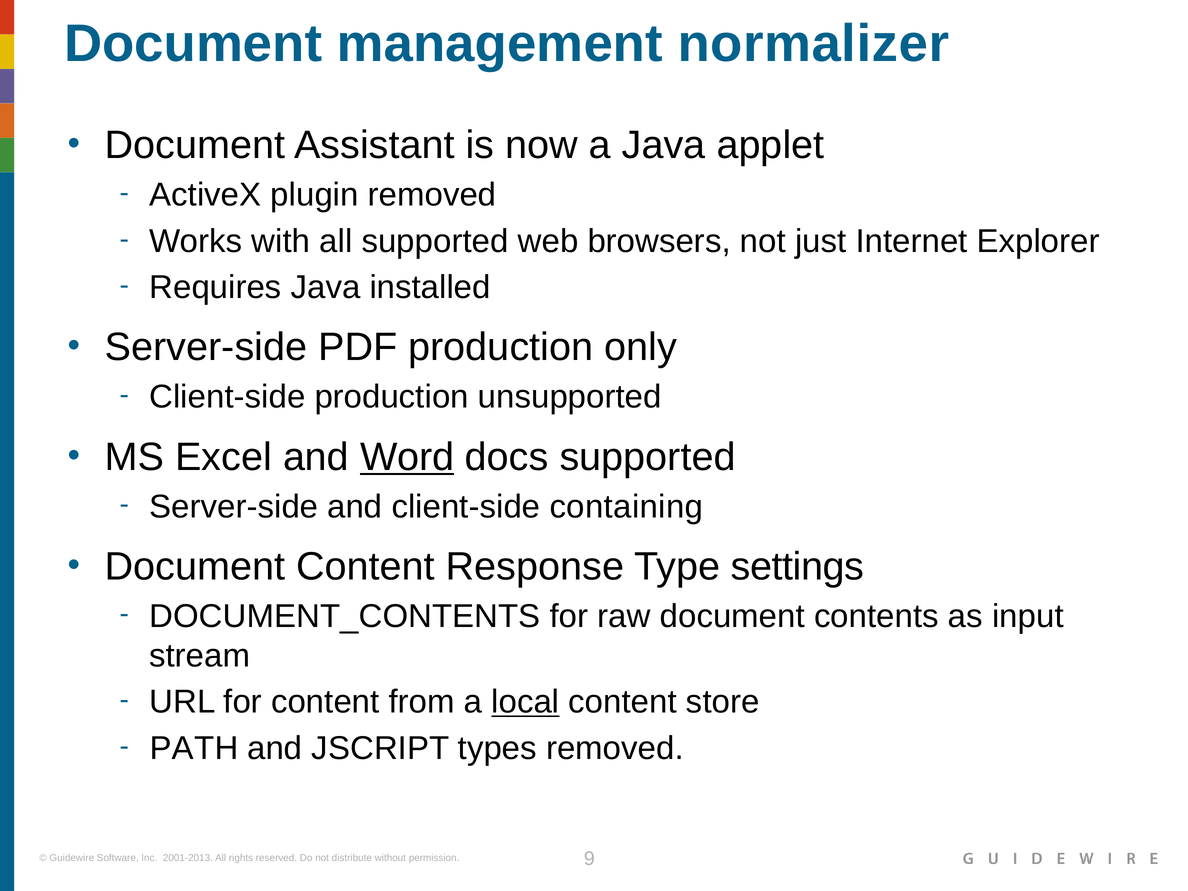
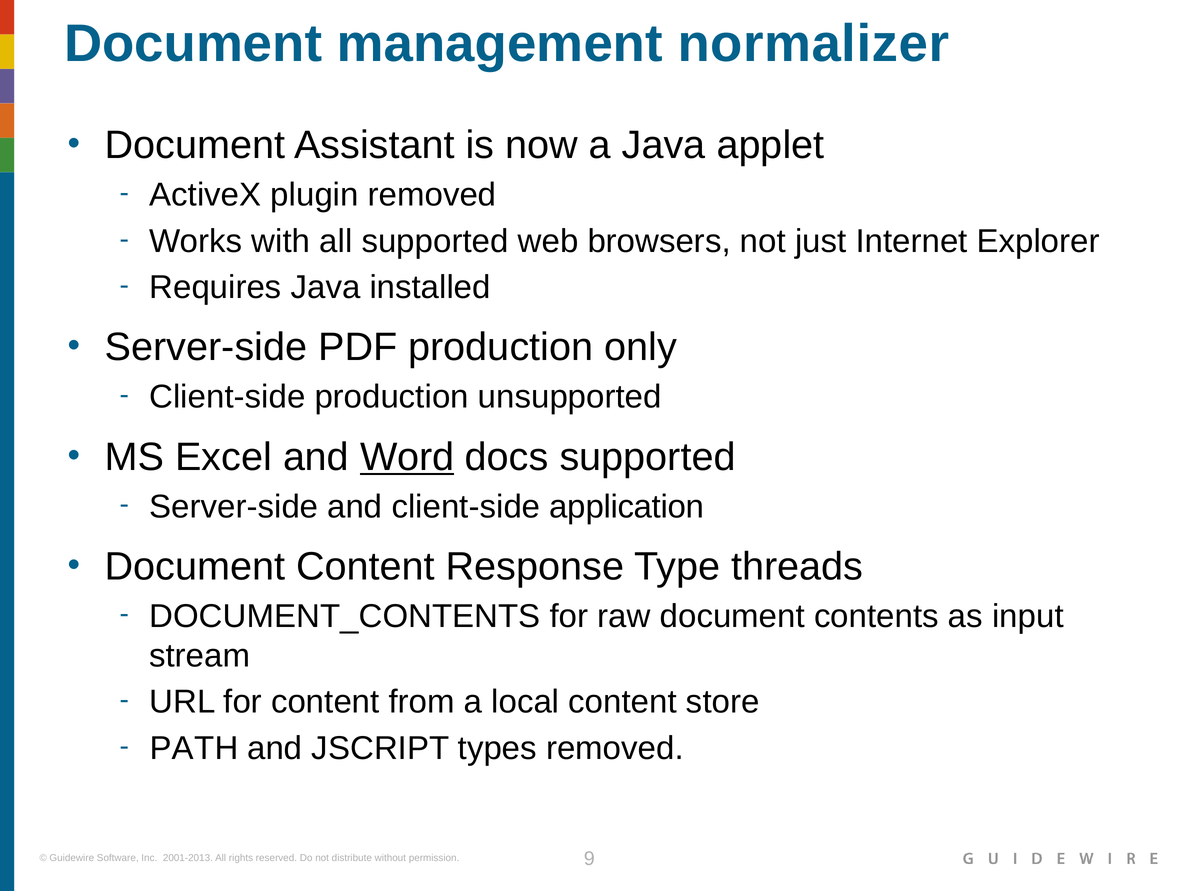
containing: containing -> application (627, 507)
settings: settings -> threads (797, 567)
local underline: present -> none (525, 702)
